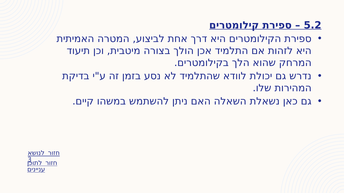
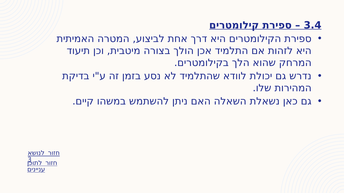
5.2: 5.2 -> 3.4 (313, 25)
